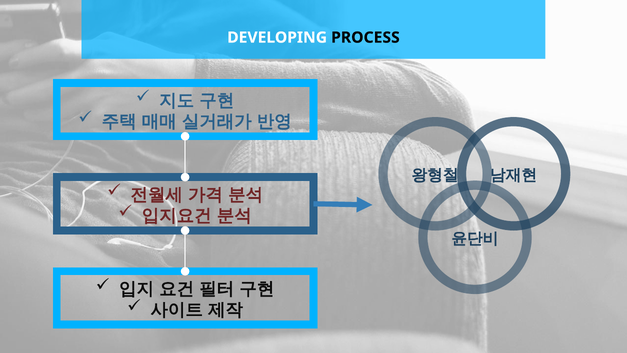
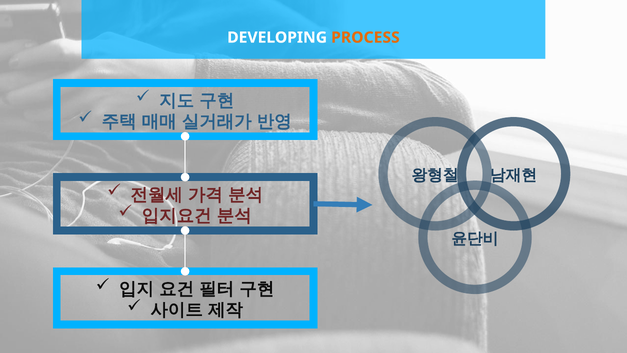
PROCESS colour: black -> orange (365, 38)
